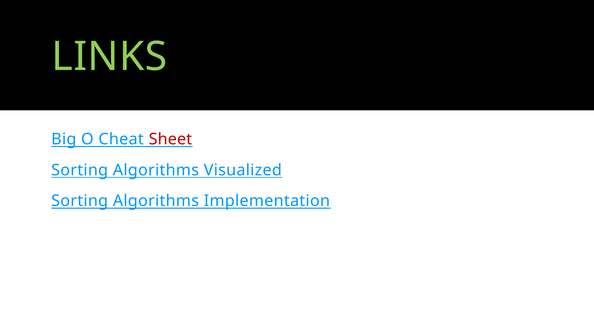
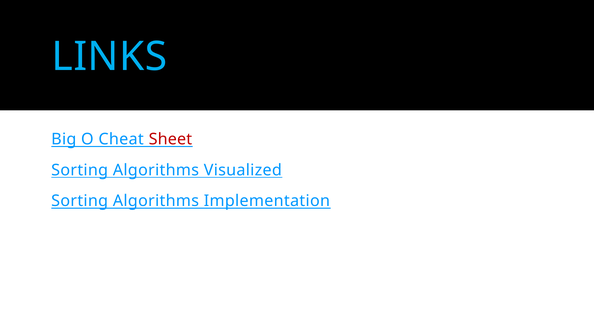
LINKS colour: light green -> light blue (109, 57)
